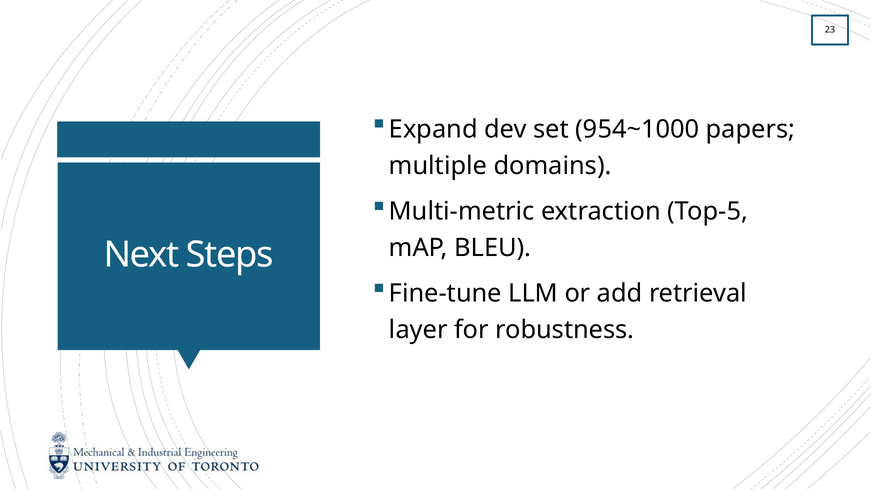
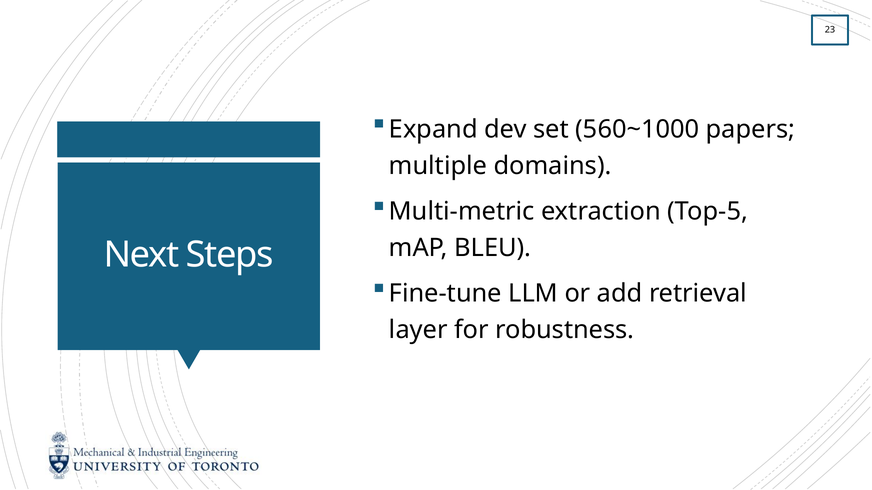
954~1000: 954~1000 -> 560~1000 (637, 129)
